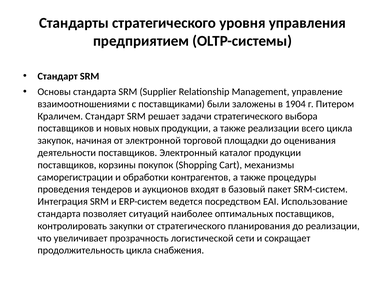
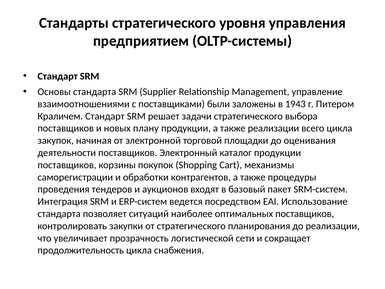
1904: 1904 -> 1943 (295, 104)
новых новых: новых -> плану (146, 128)
